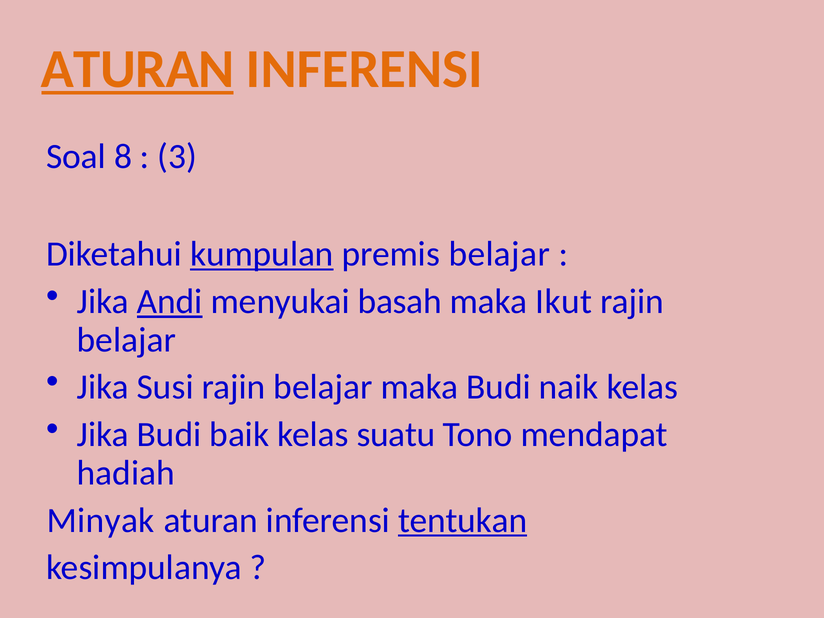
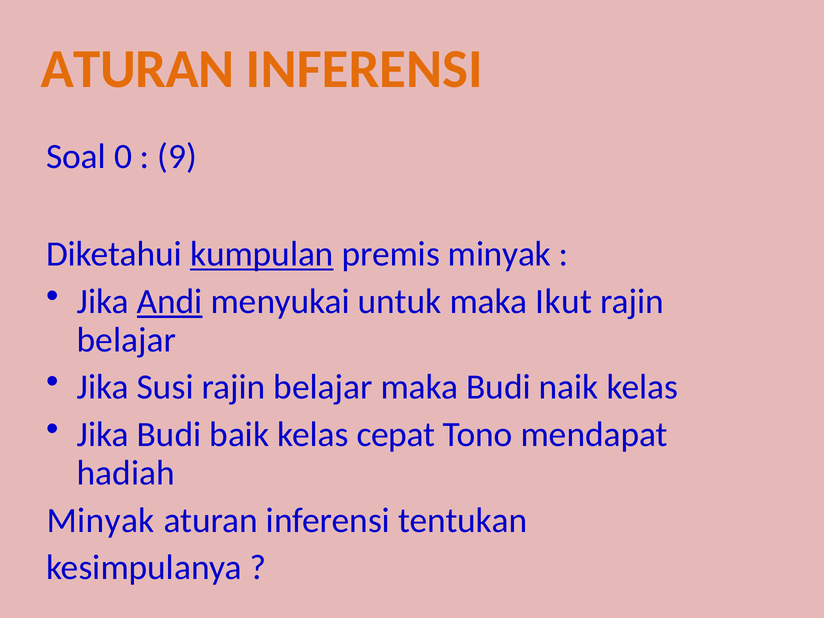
ATURAN underline: present -> none (138, 69)
8: 8 -> 0 (123, 157)
3: 3 -> 9 (177, 157)
premis belajar: belajar -> minyak (499, 254)
basah: basah -> untuk (400, 301)
suatu: suatu -> cepat (396, 435)
tentukan underline: present -> none (463, 520)
